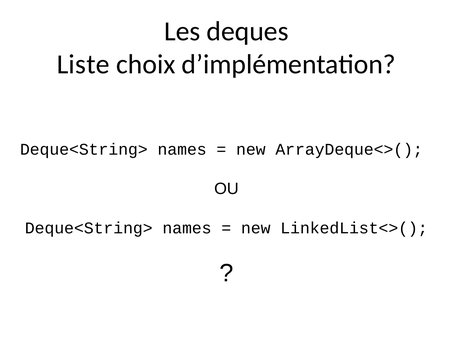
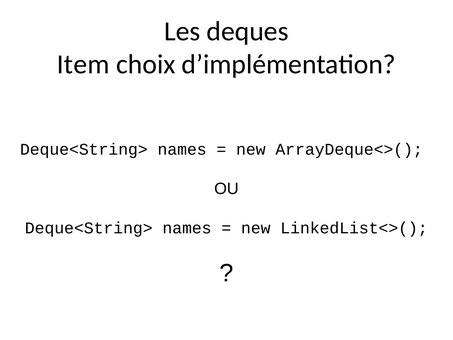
Liste: Liste -> Item (83, 64)
